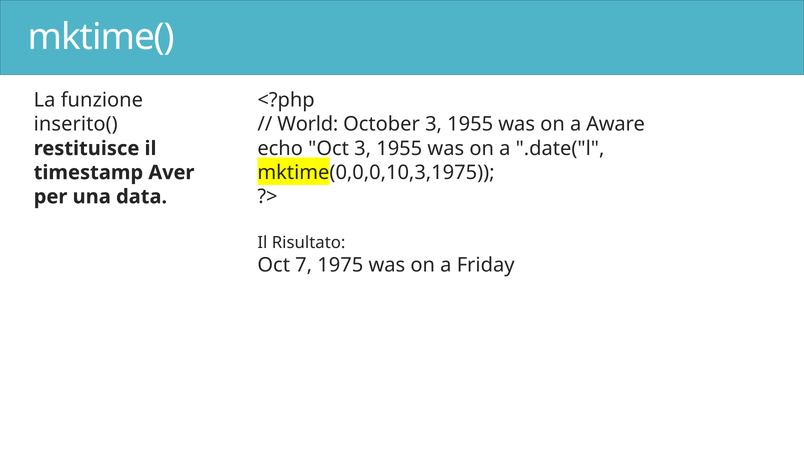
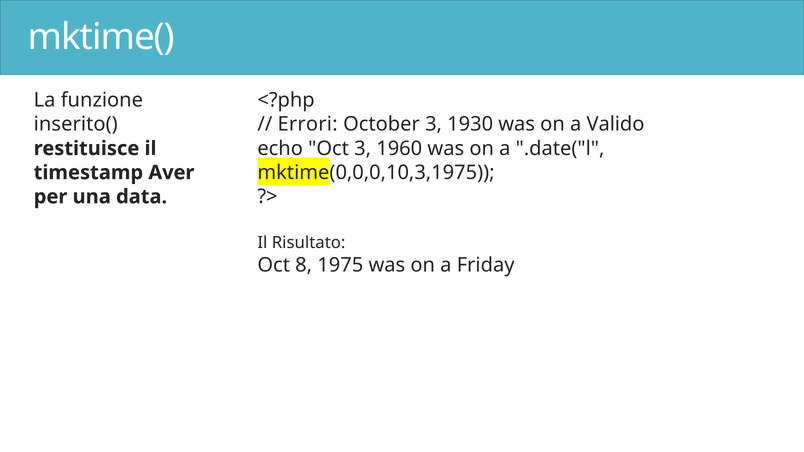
World: World -> Errori (308, 124)
October 3 1955: 1955 -> 1930 (470, 124)
Aware: Aware -> Valido (616, 124)
1955: 1955 -> 1960 (399, 149)
7: 7 -> 8 (304, 265)
